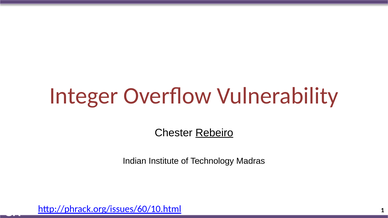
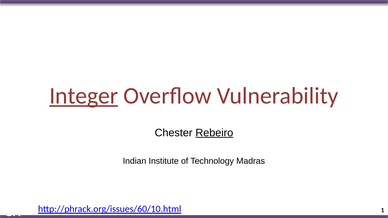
Integer underline: none -> present (84, 96)
